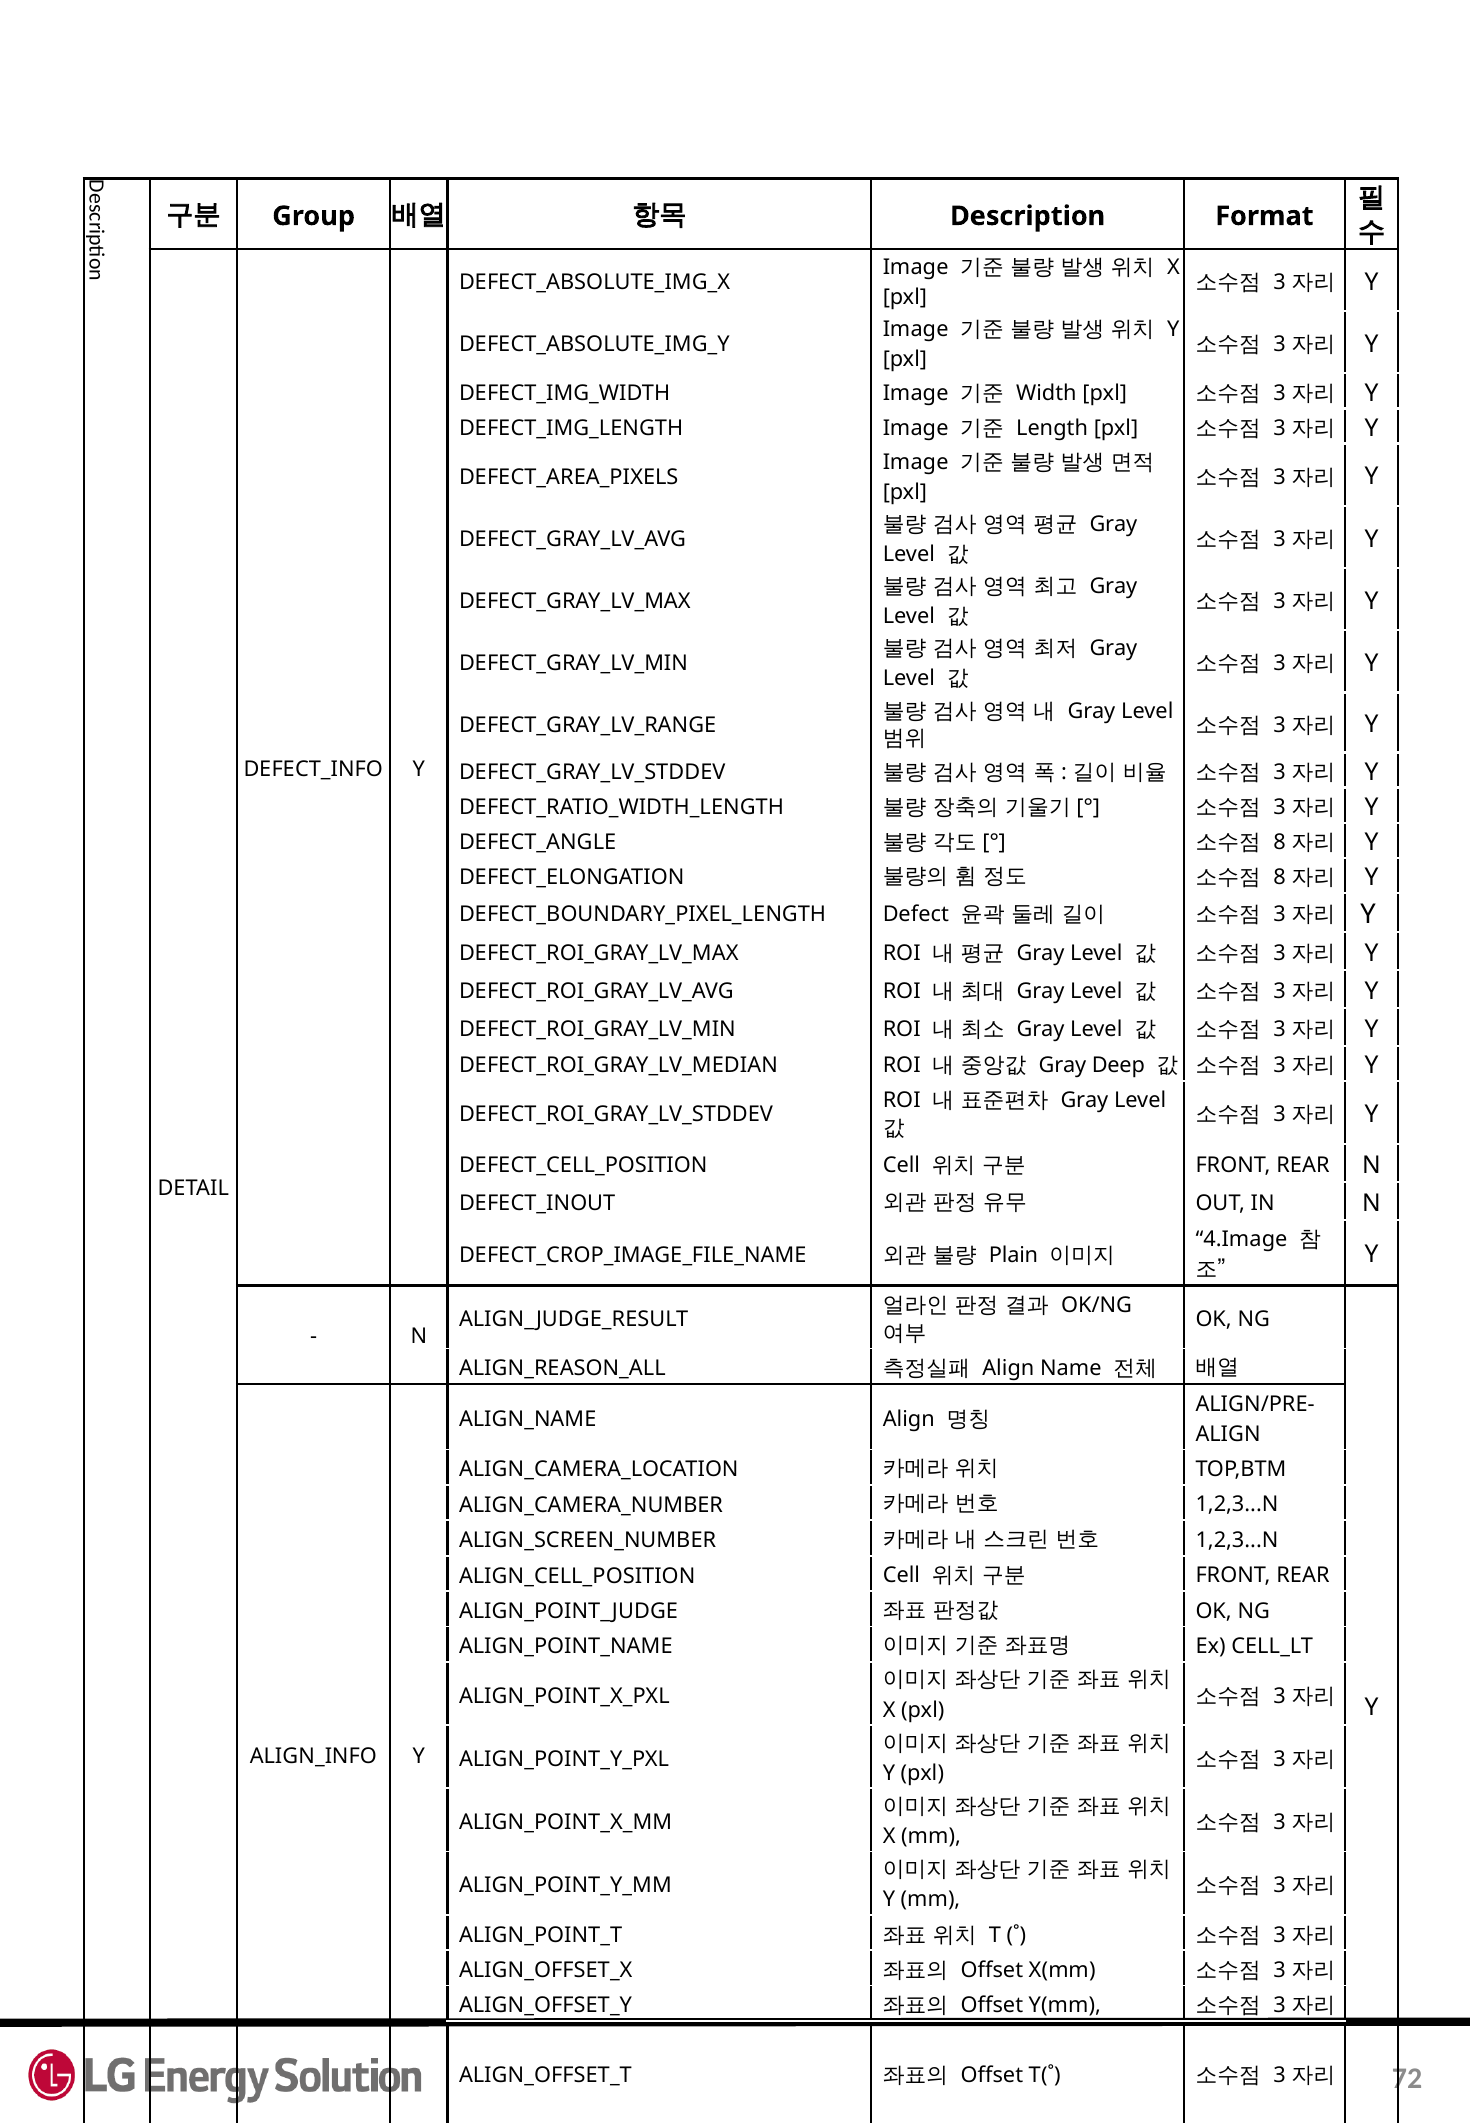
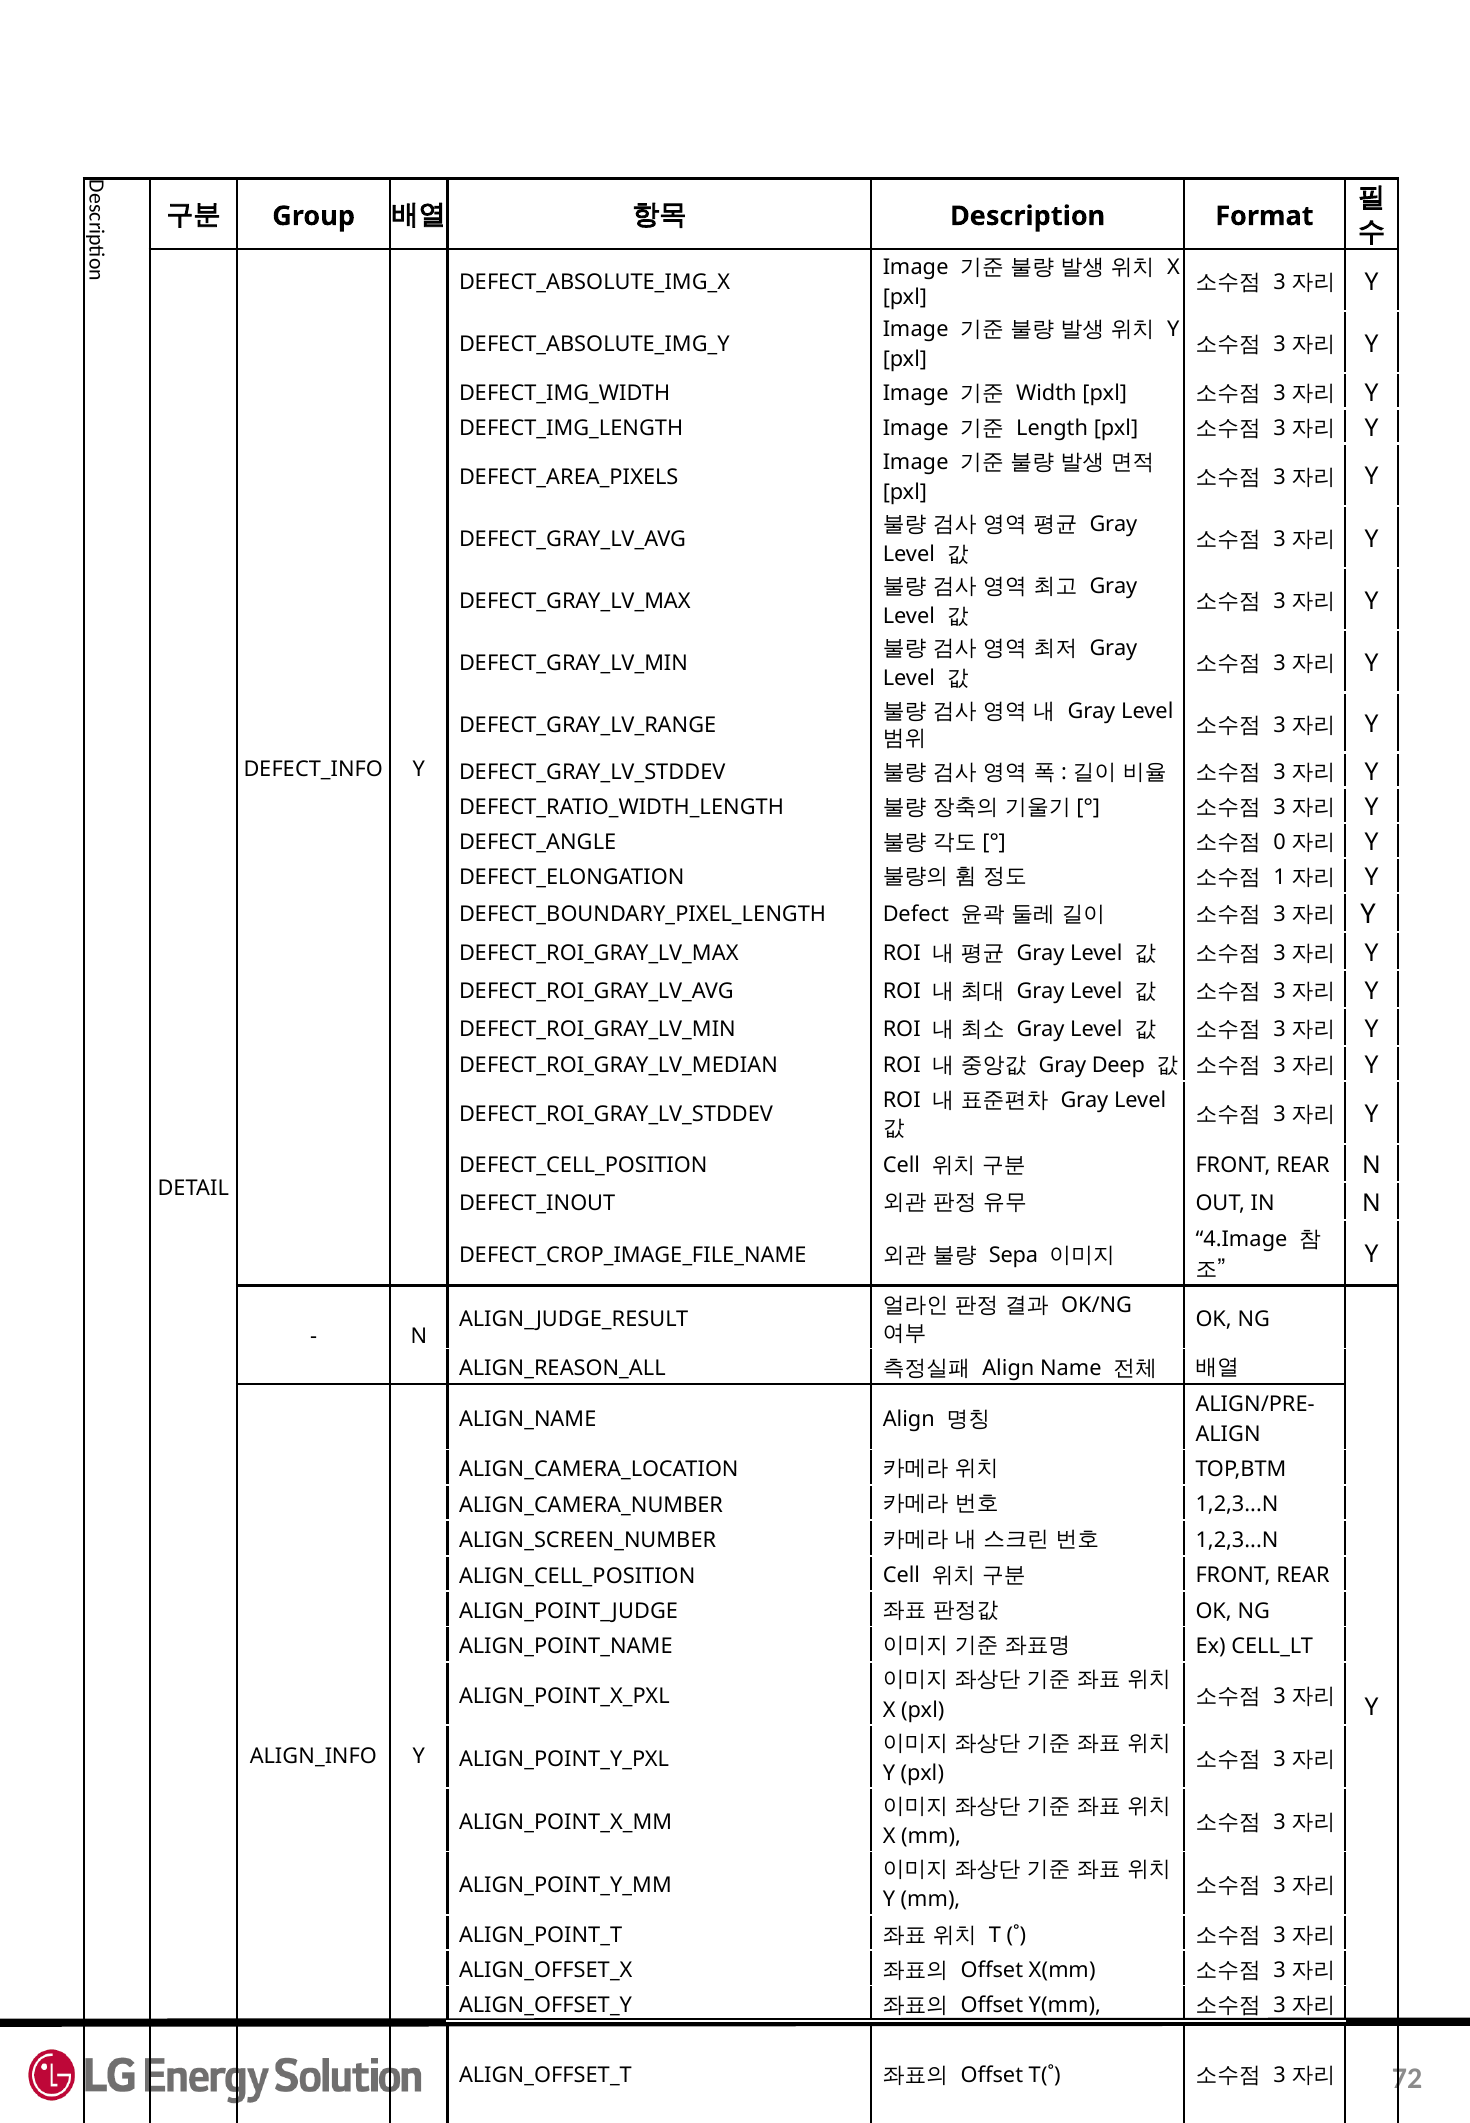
8: 8 -> 0 (1280, 843)
8: 8 -> 1 (1280, 878)
Plain: Plain -> Sepa (1014, 1255)
